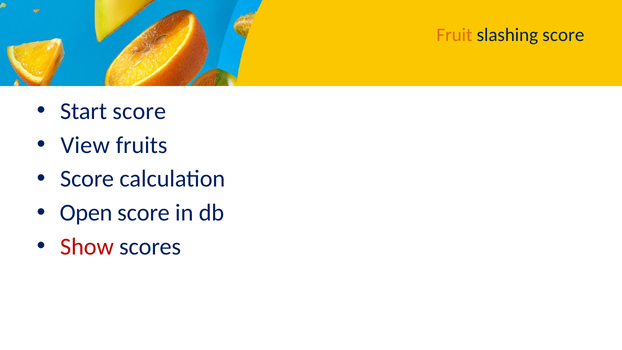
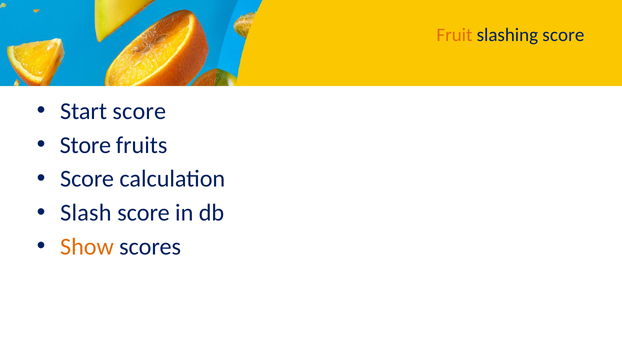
View: View -> Store (85, 145)
Open: Open -> Slash (86, 213)
Show colour: red -> orange (87, 247)
